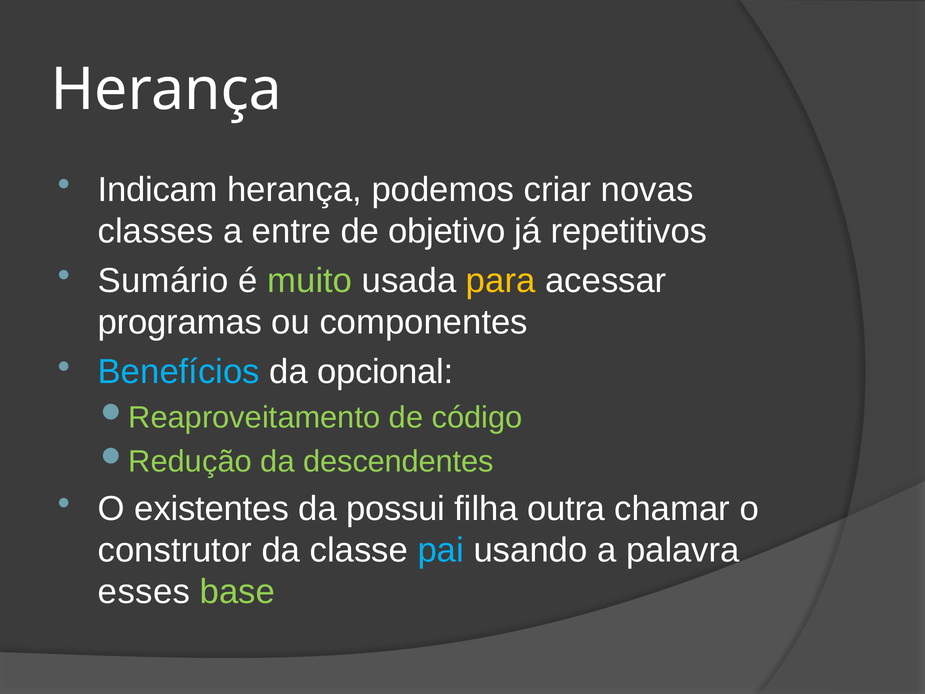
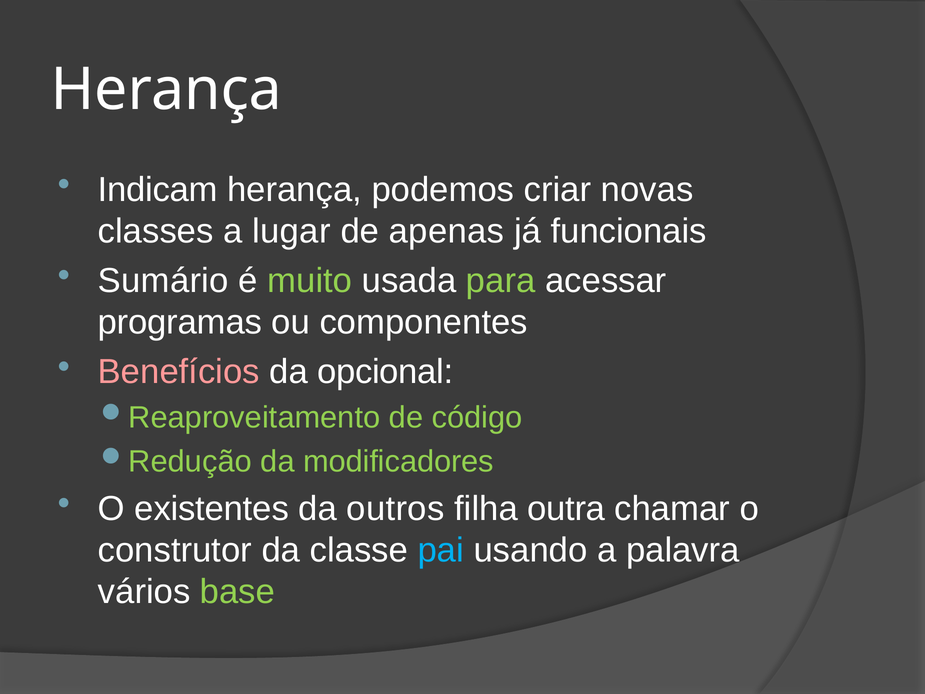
entre: entre -> lugar (291, 231)
objetivo: objetivo -> apenas (447, 231)
repetitivos: repetitivos -> funcionais (629, 231)
para colour: yellow -> light green (501, 281)
Benefícios colour: light blue -> pink (179, 372)
descendentes: descendentes -> modificadores (398, 461)
possui: possui -> outros (395, 508)
esses: esses -> vários (144, 592)
